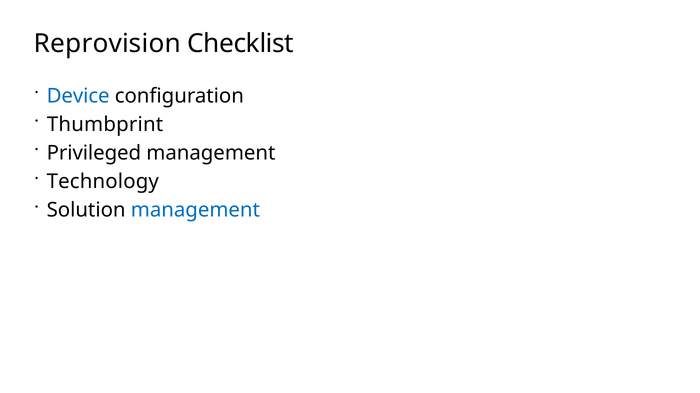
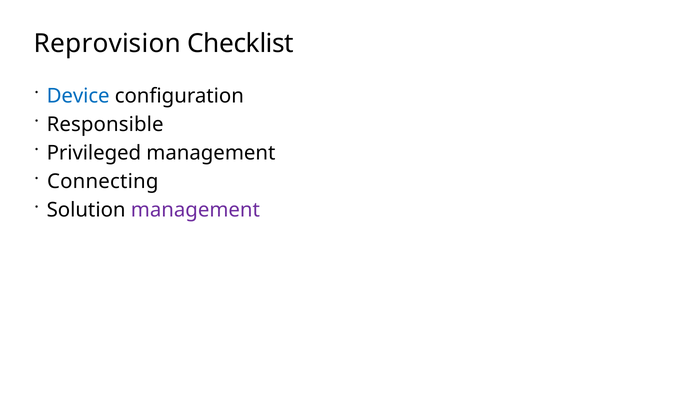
Thumbprint: Thumbprint -> Responsible (105, 125)
Technology: Technology -> Connecting (103, 182)
management colour: blue -> purple (195, 211)
